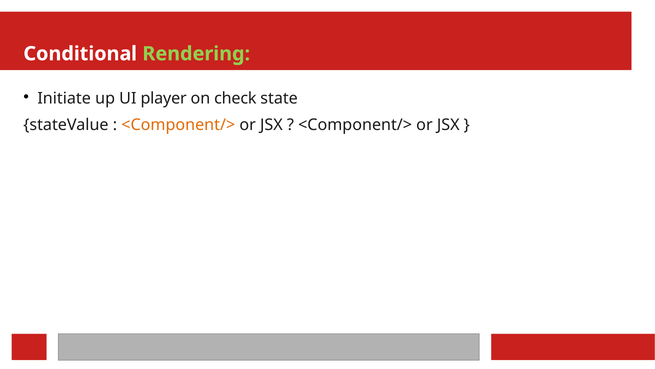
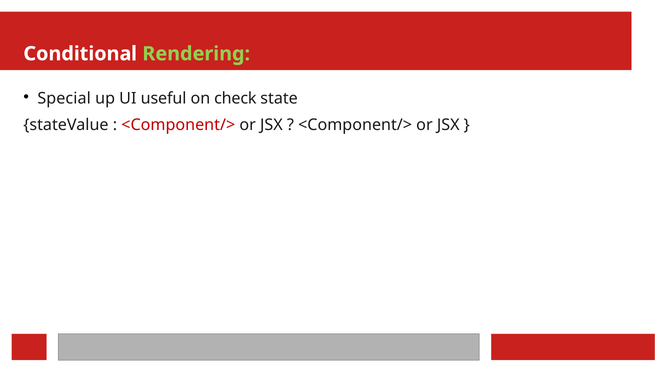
Initiate: Initiate -> Special (64, 99)
player: player -> useful (164, 99)
<Component/> colour: orange -> red (178, 125)
